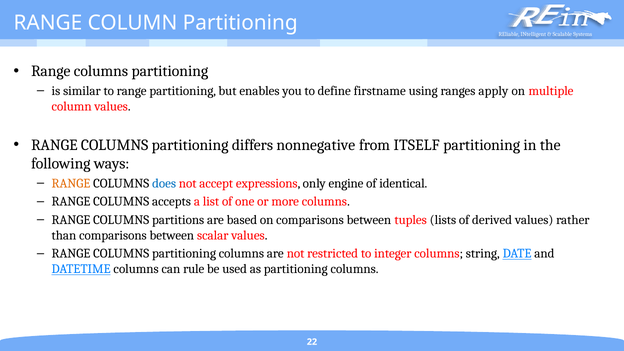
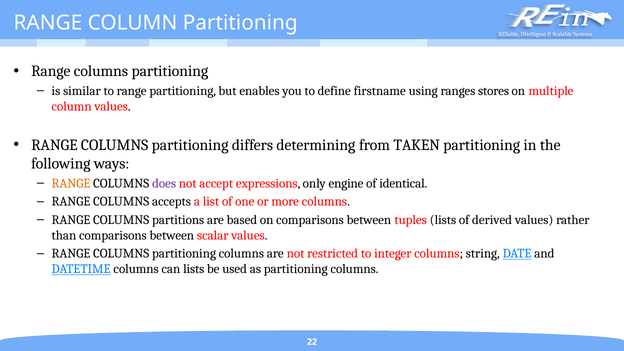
apply: apply -> stores (494, 91)
nonnegative: nonnegative -> determining (316, 145)
ITSELF: ITSELF -> TAKEN (417, 145)
does colour: blue -> purple (164, 183)
can rule: rule -> lists (194, 269)
